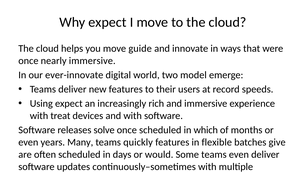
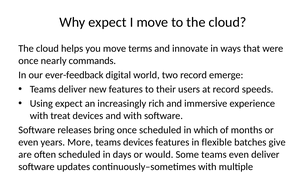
move guide: guide -> terms (140, 49)
nearly immersive: immersive -> commands (92, 61)
ever-innovate: ever-innovate -> ever-feedback (74, 75)
two model: model -> record (194, 75)
solve: solve -> bring (104, 130)
years Many: Many -> More (80, 142)
teams quickly: quickly -> devices (138, 142)
